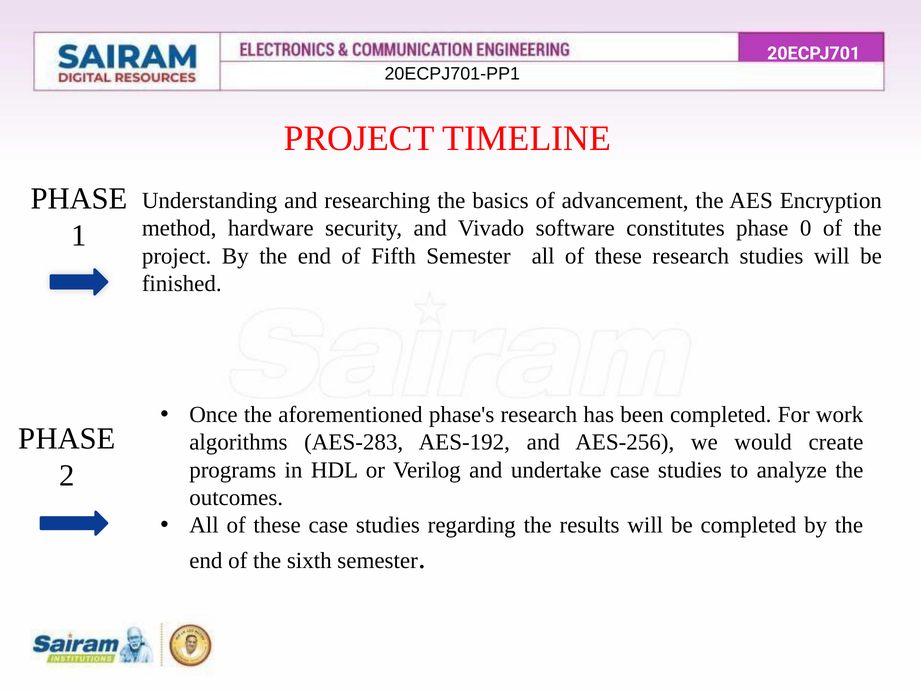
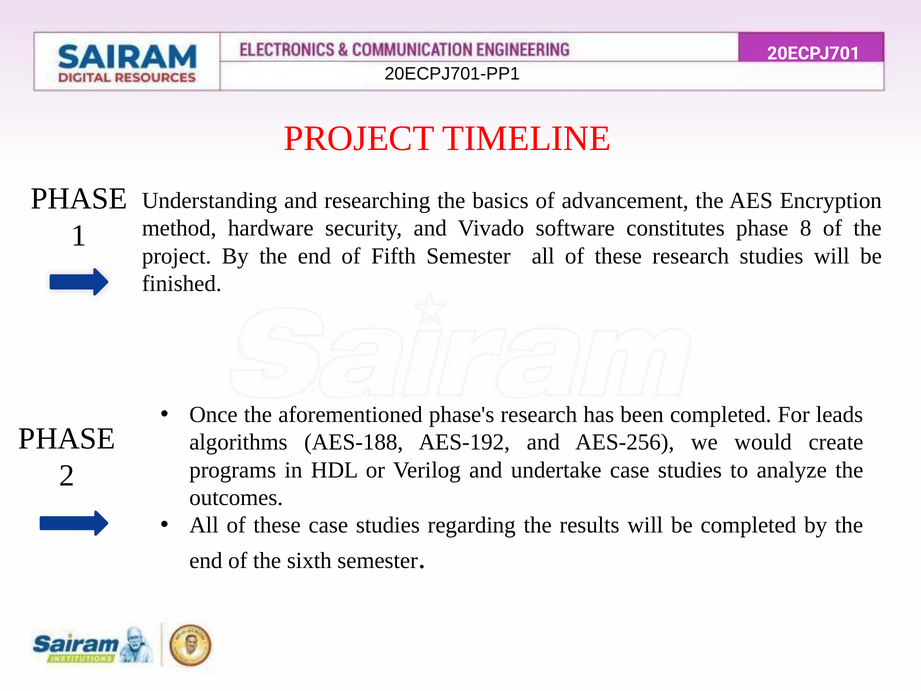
0: 0 -> 8 (806, 228)
work: work -> leads (840, 415)
AES-283: AES-283 -> AES-188 (354, 442)
